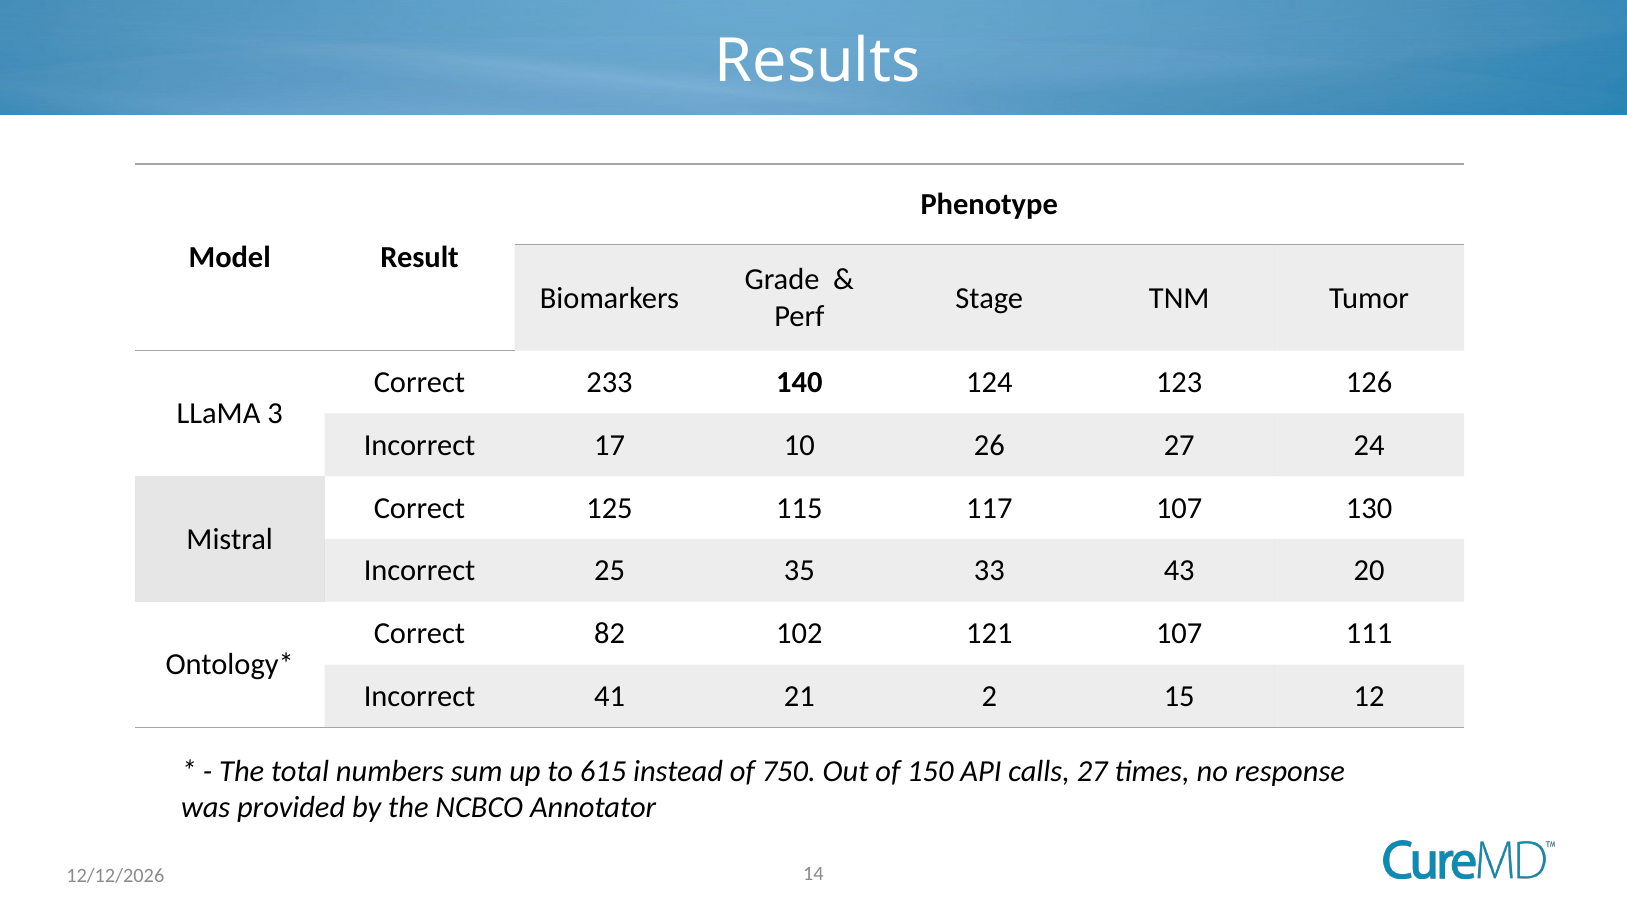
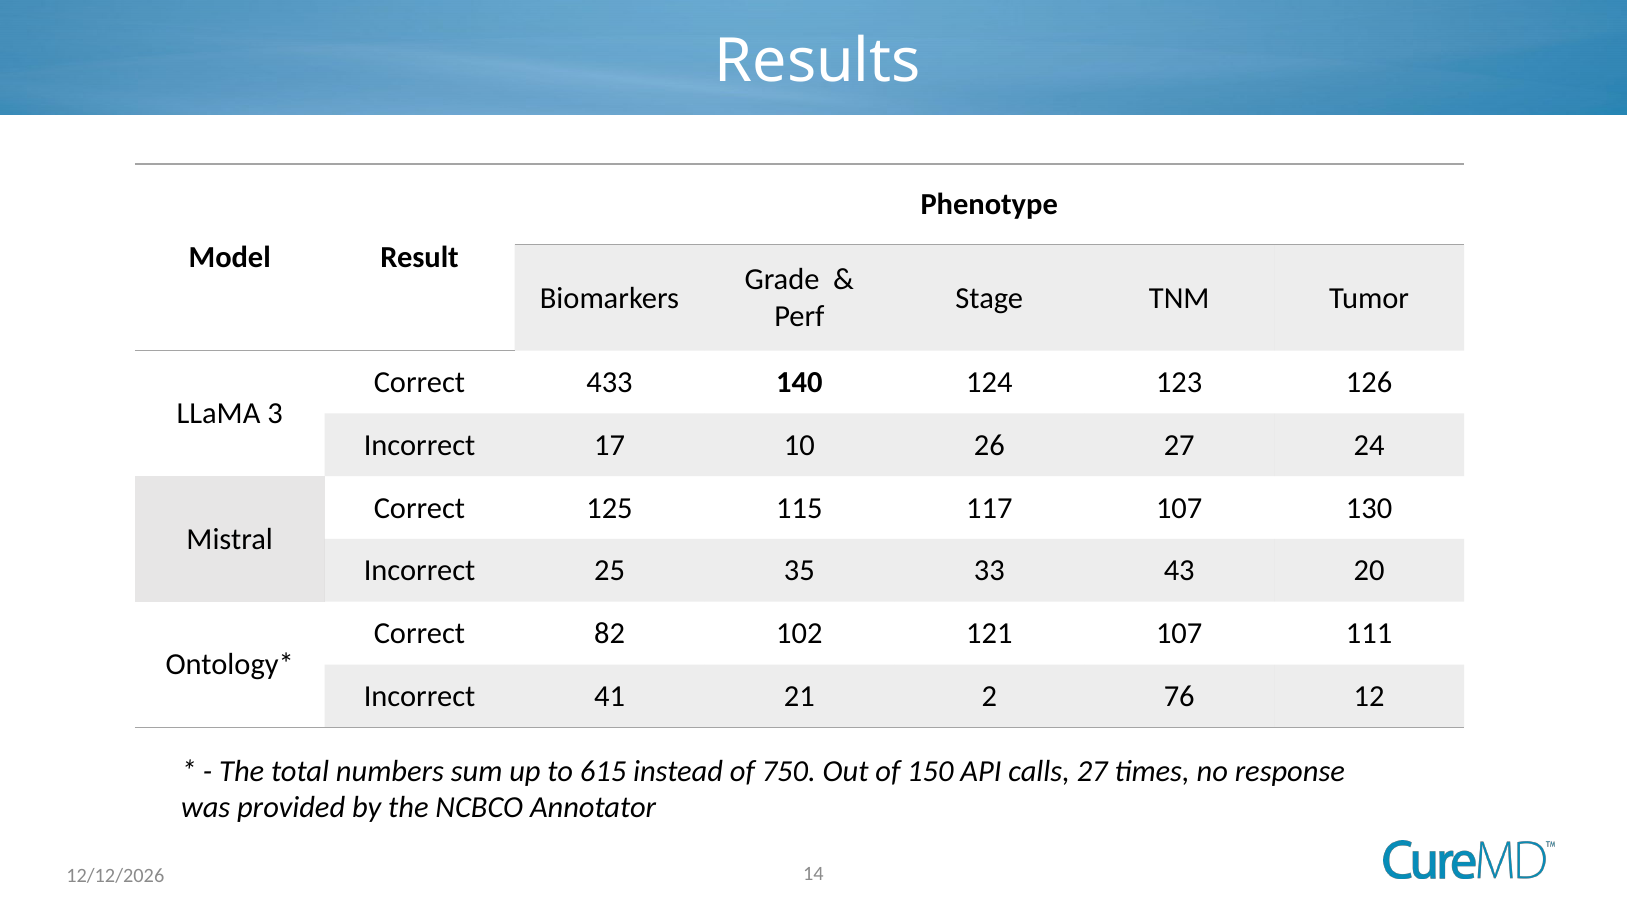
233: 233 -> 433 (609, 382)
15: 15 -> 76 (1179, 696)
